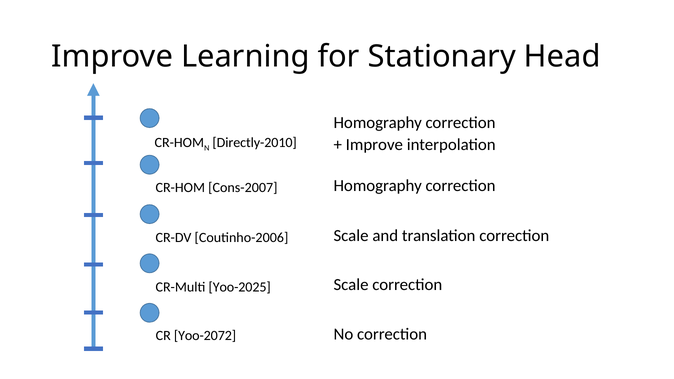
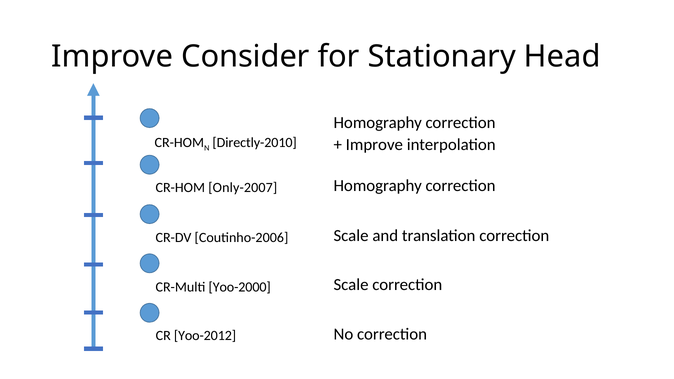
Learning: Learning -> Consider (245, 57)
Cons-2007: Cons-2007 -> Only-2007 (243, 188)
Yoo-2025: Yoo-2025 -> Yoo-2000 (240, 287)
Yoo-2072: Yoo-2072 -> Yoo-2012 (205, 335)
